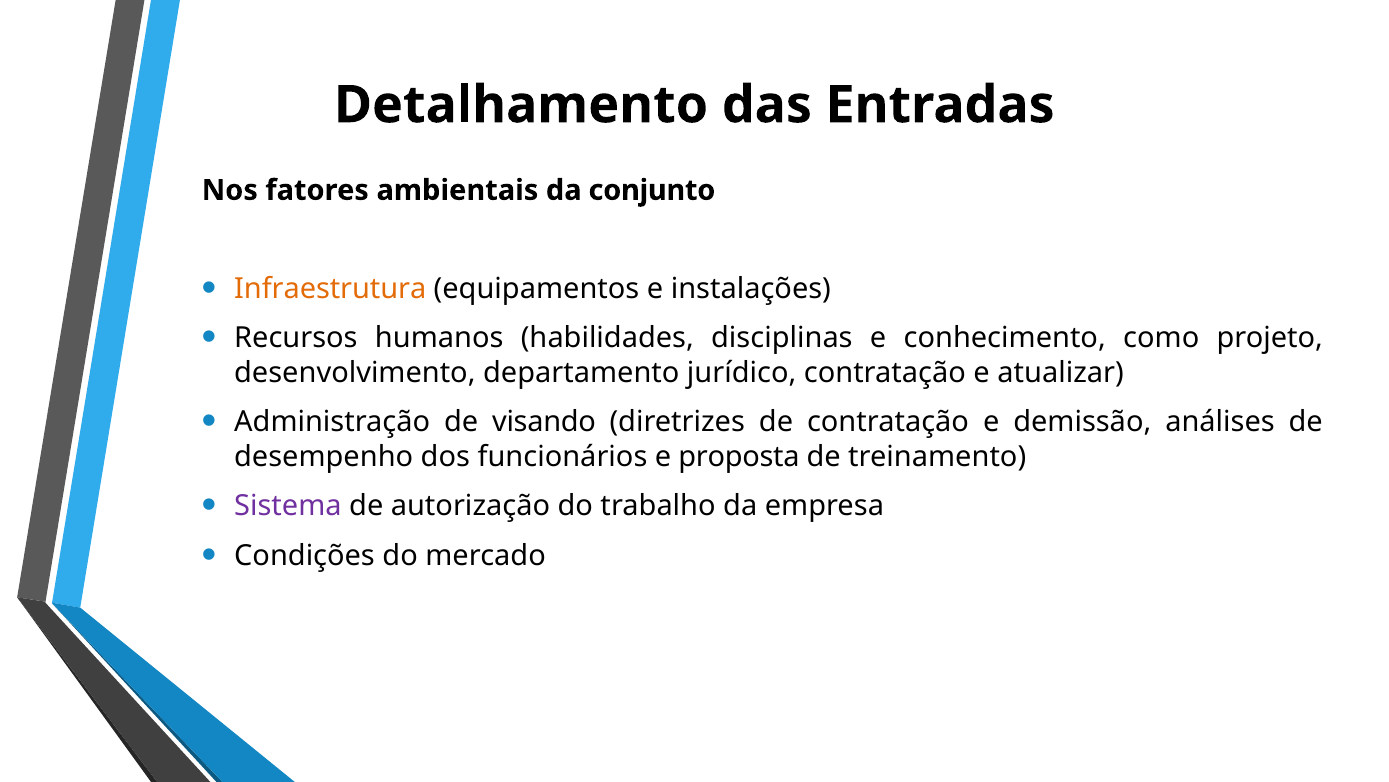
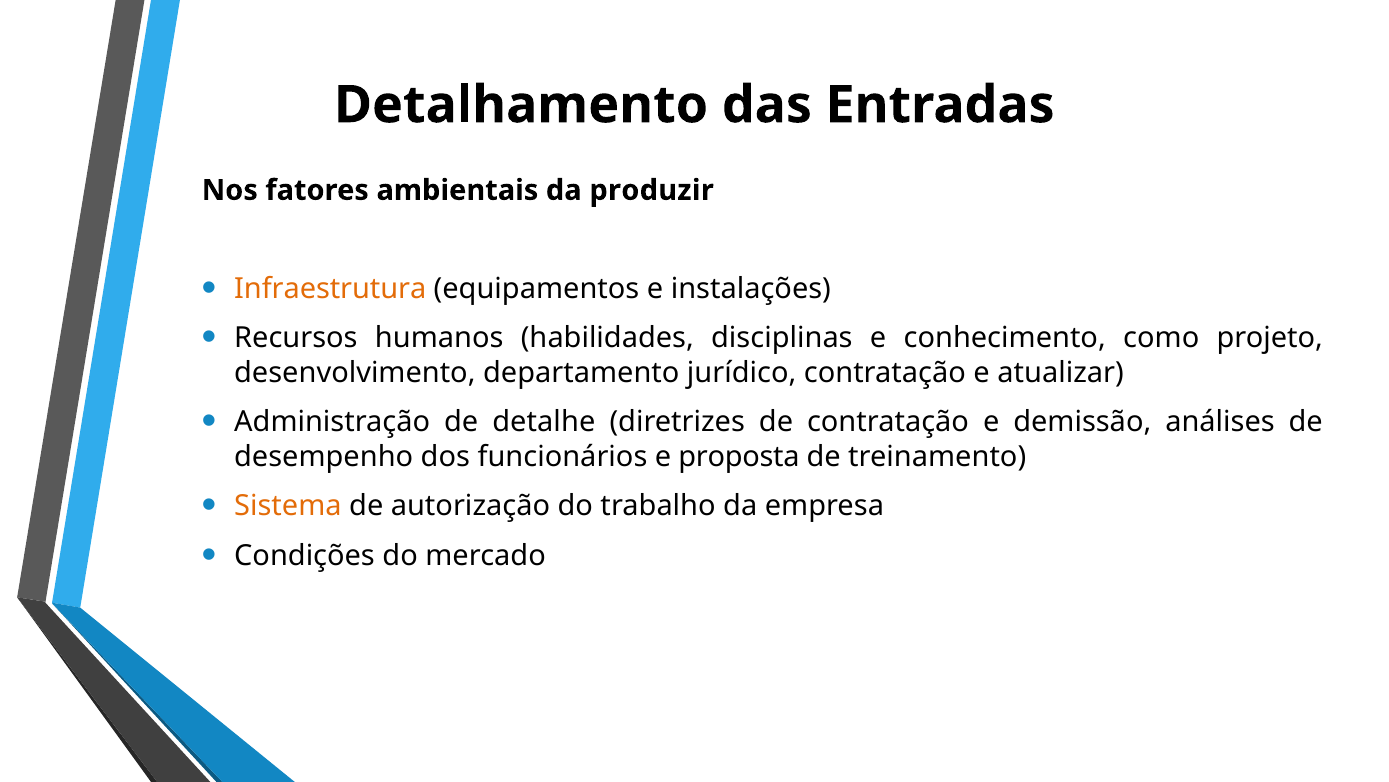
conjunto: conjunto -> produzir (652, 190)
visando: visando -> detalhe (544, 422)
Sistema colour: purple -> orange (288, 506)
